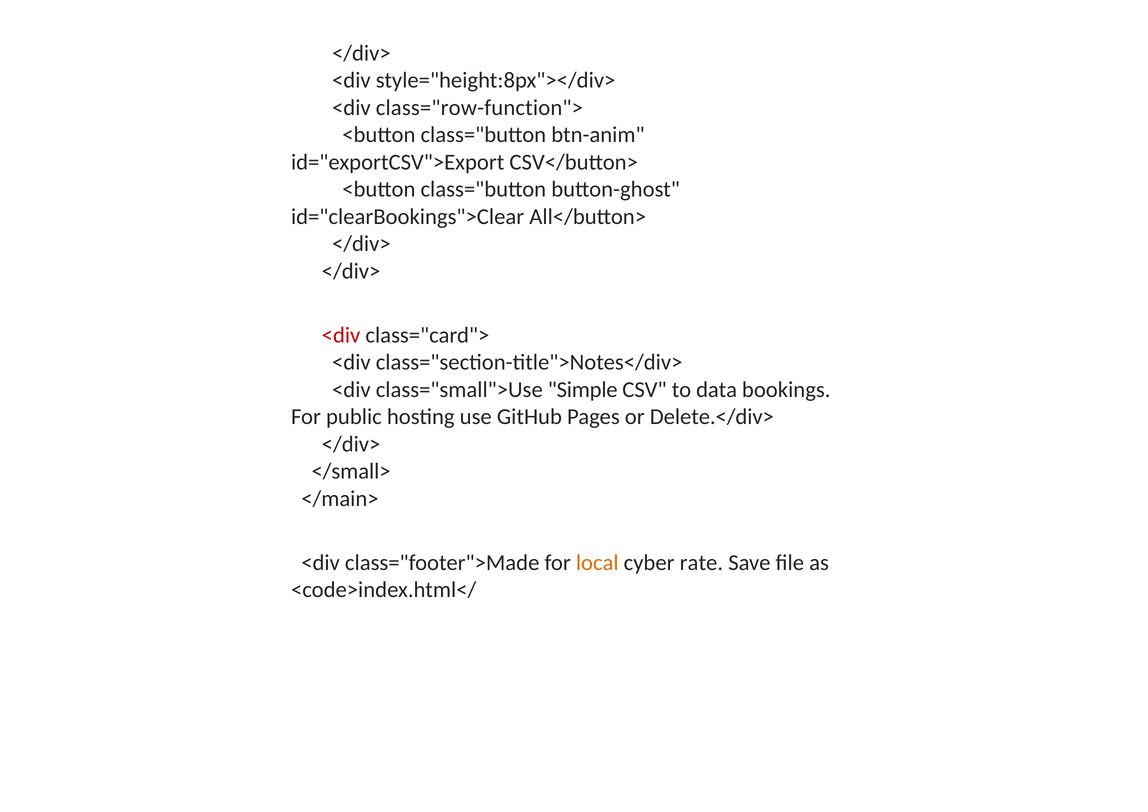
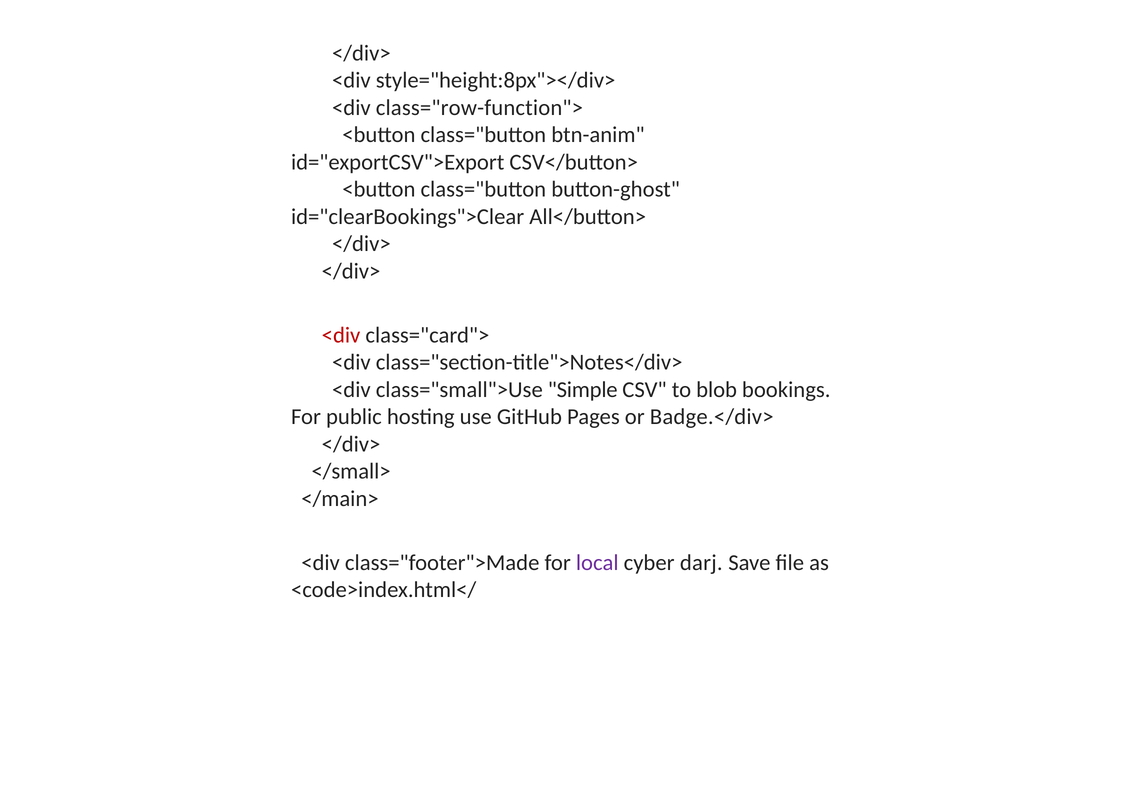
data: data -> blob (717, 390)
Delete.</div>: Delete.</div> -> Badge.</div> (712, 417)
local colour: orange -> purple (597, 563)
rate: rate -> darj (701, 563)
